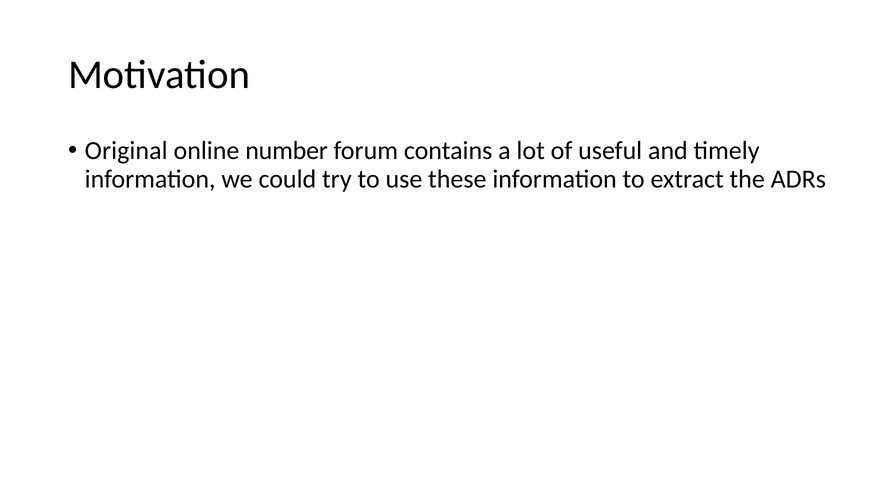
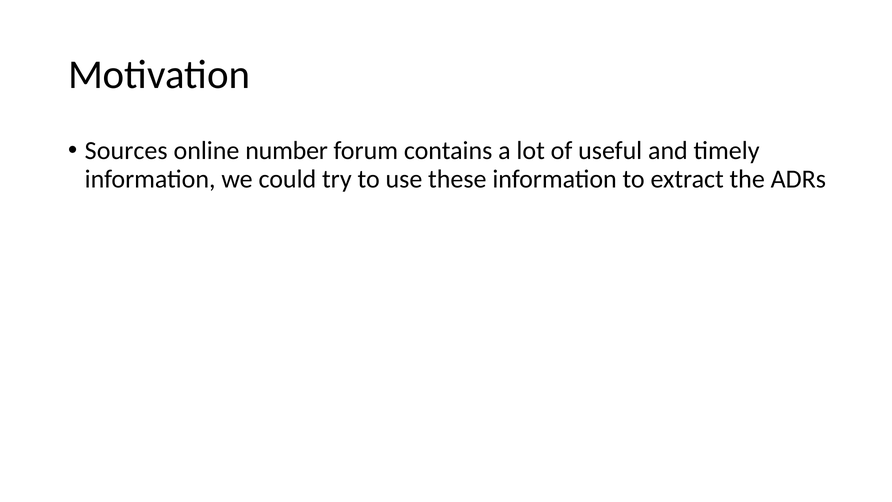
Original: Original -> Sources (126, 151)
